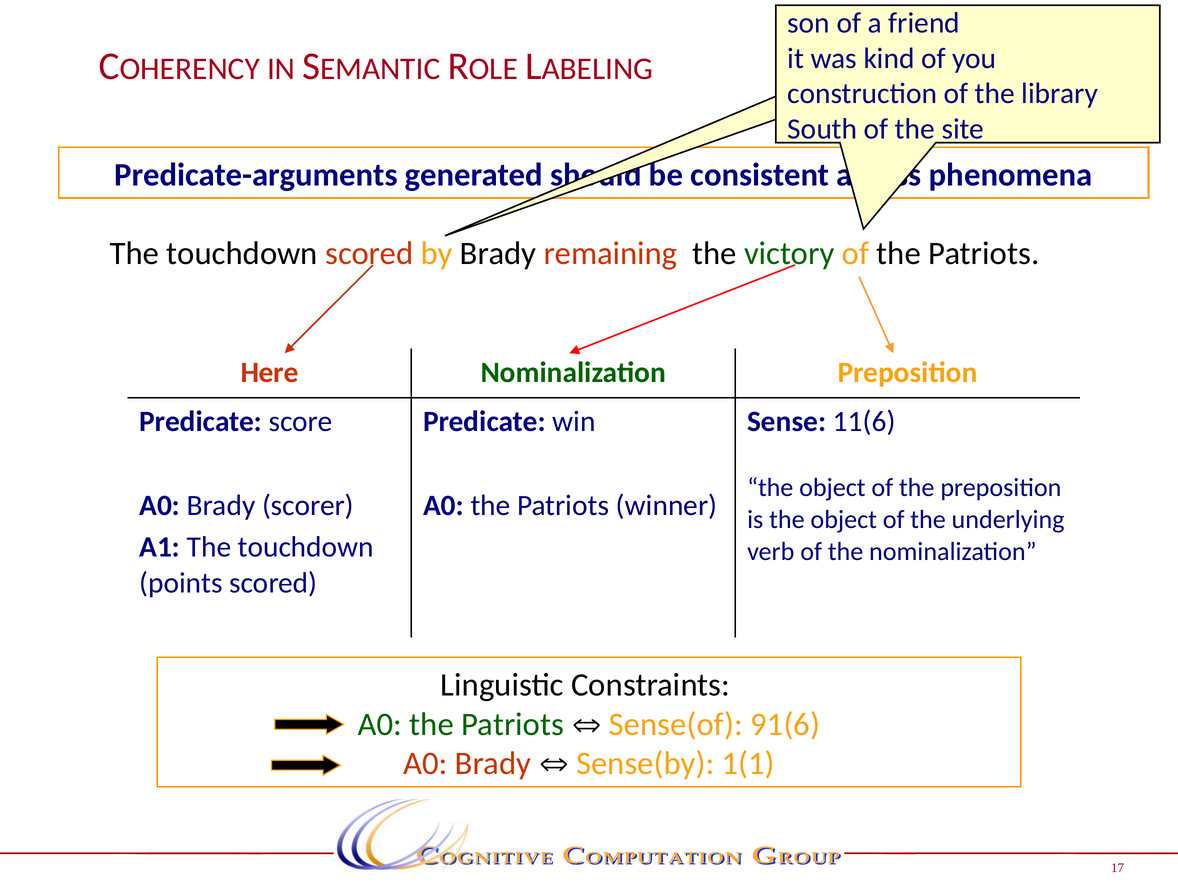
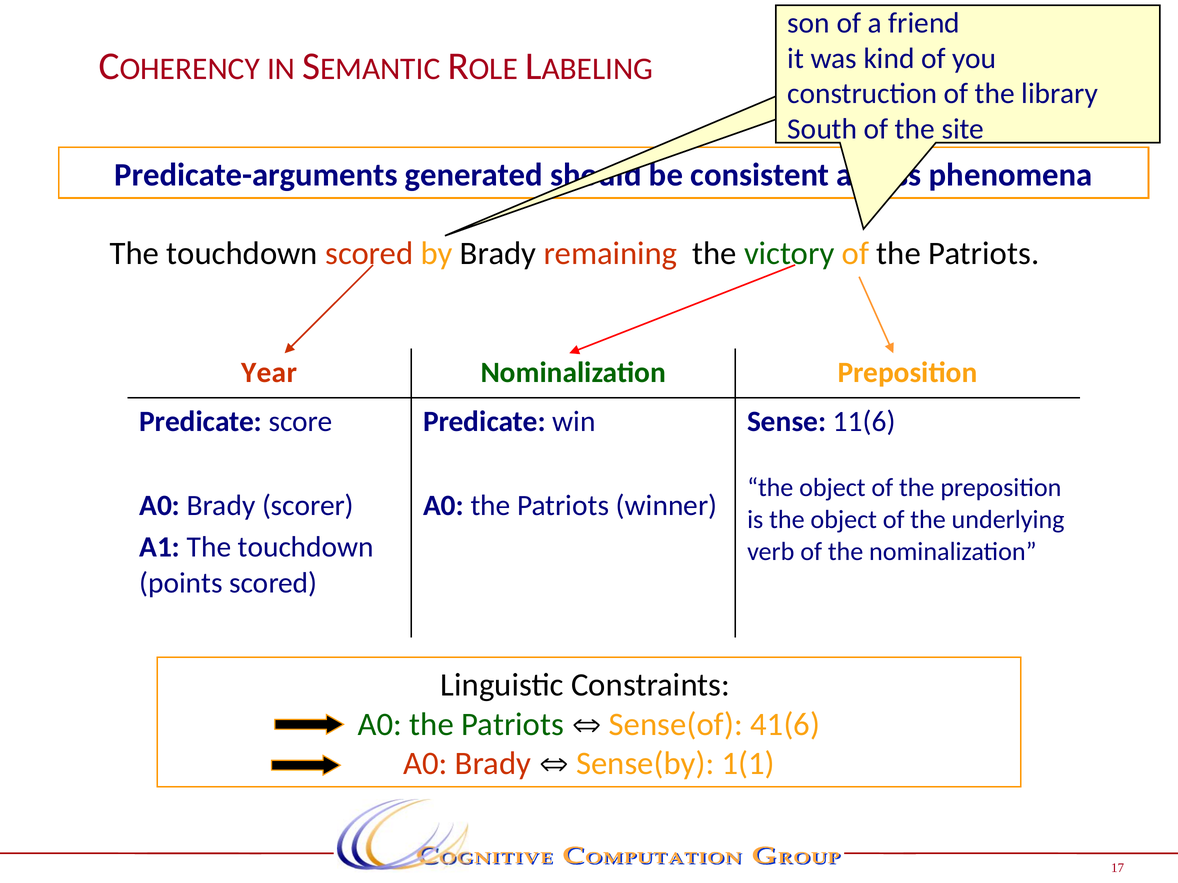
Here: Here -> Year (269, 373)
91(6: 91(6 -> 41(6 (785, 725)
